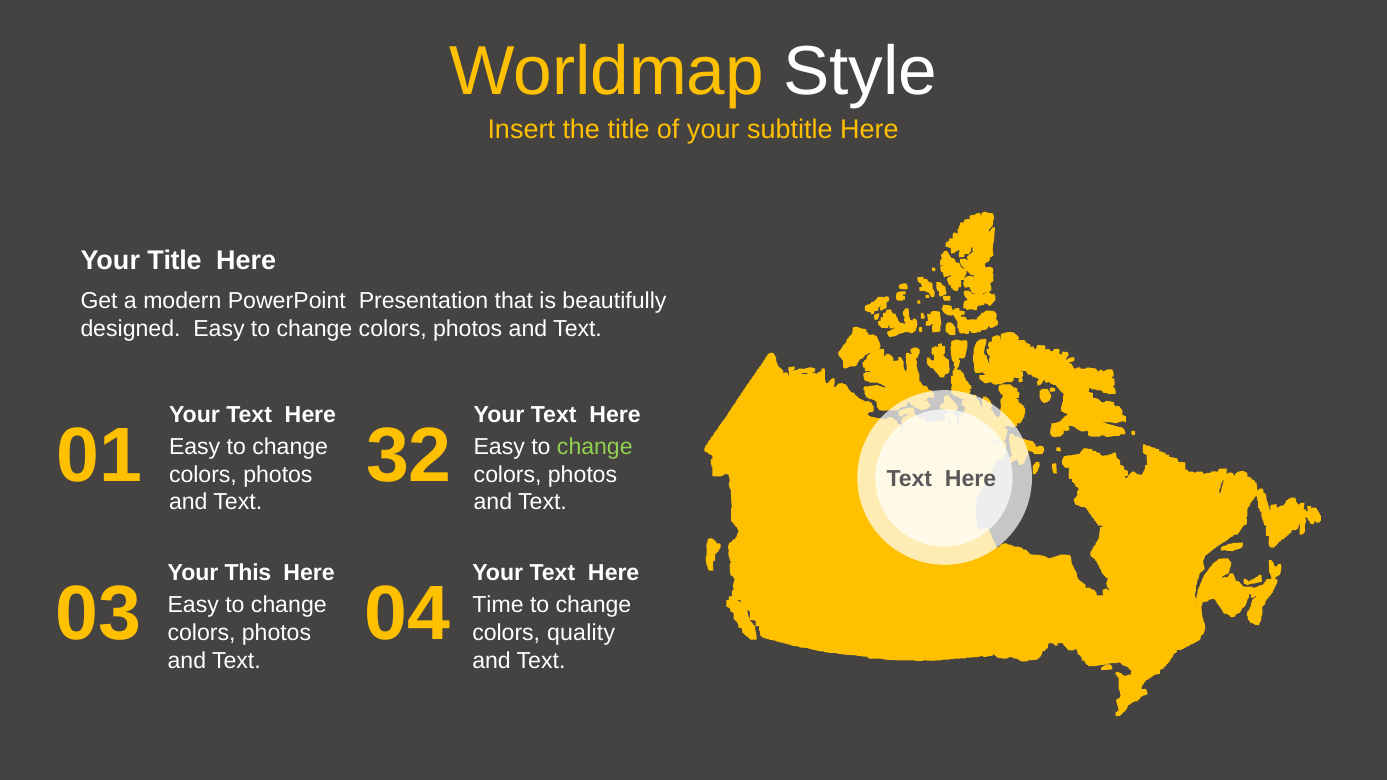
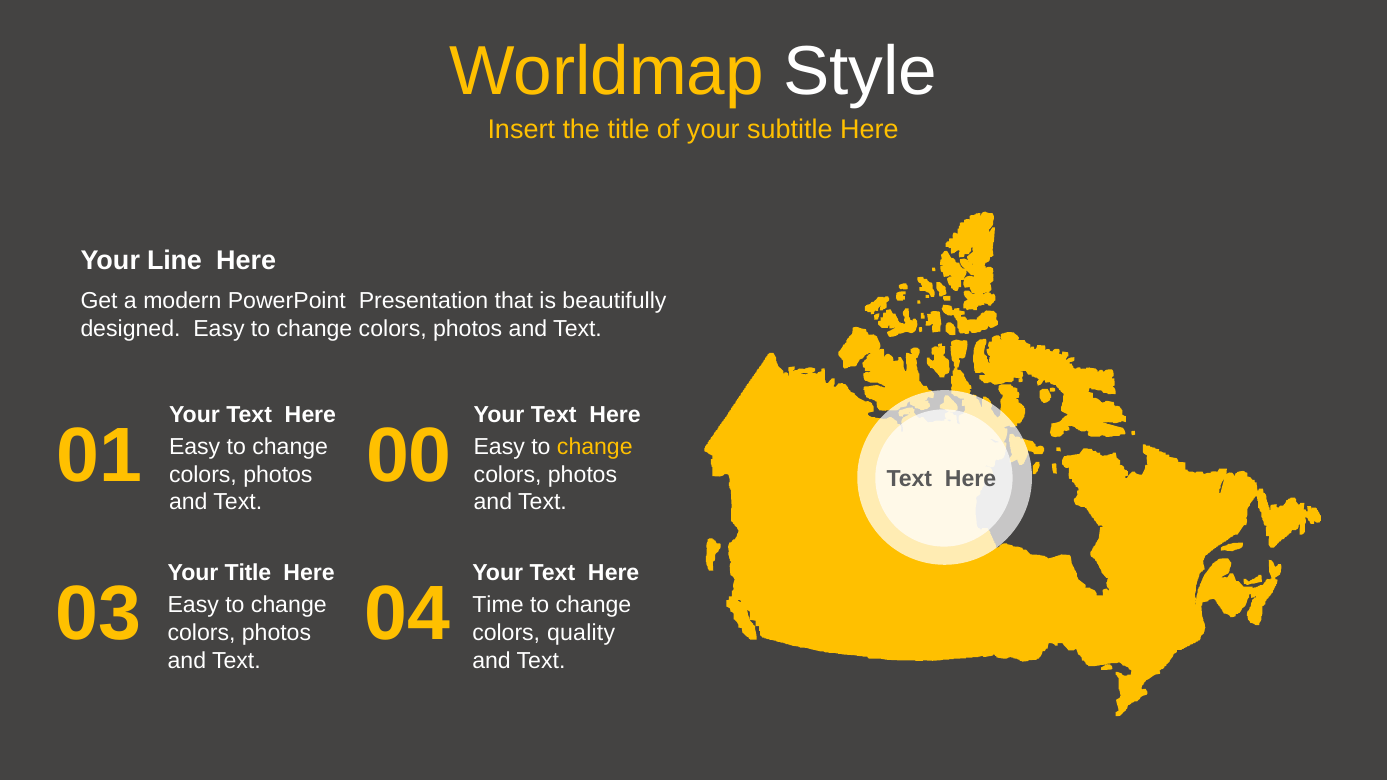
Your Title: Title -> Line (174, 261)
32: 32 -> 00 (409, 456)
change colour: light green -> yellow (595, 447)
Your This: This -> Title (248, 573)
